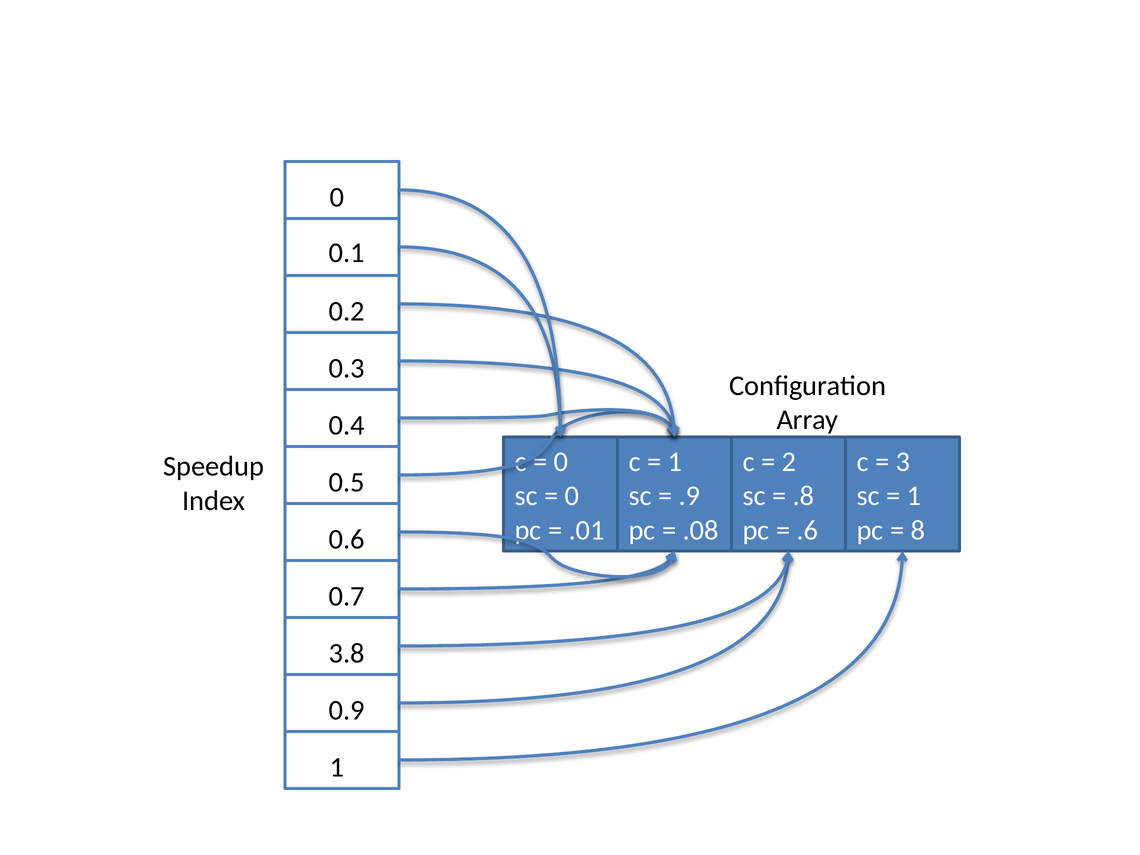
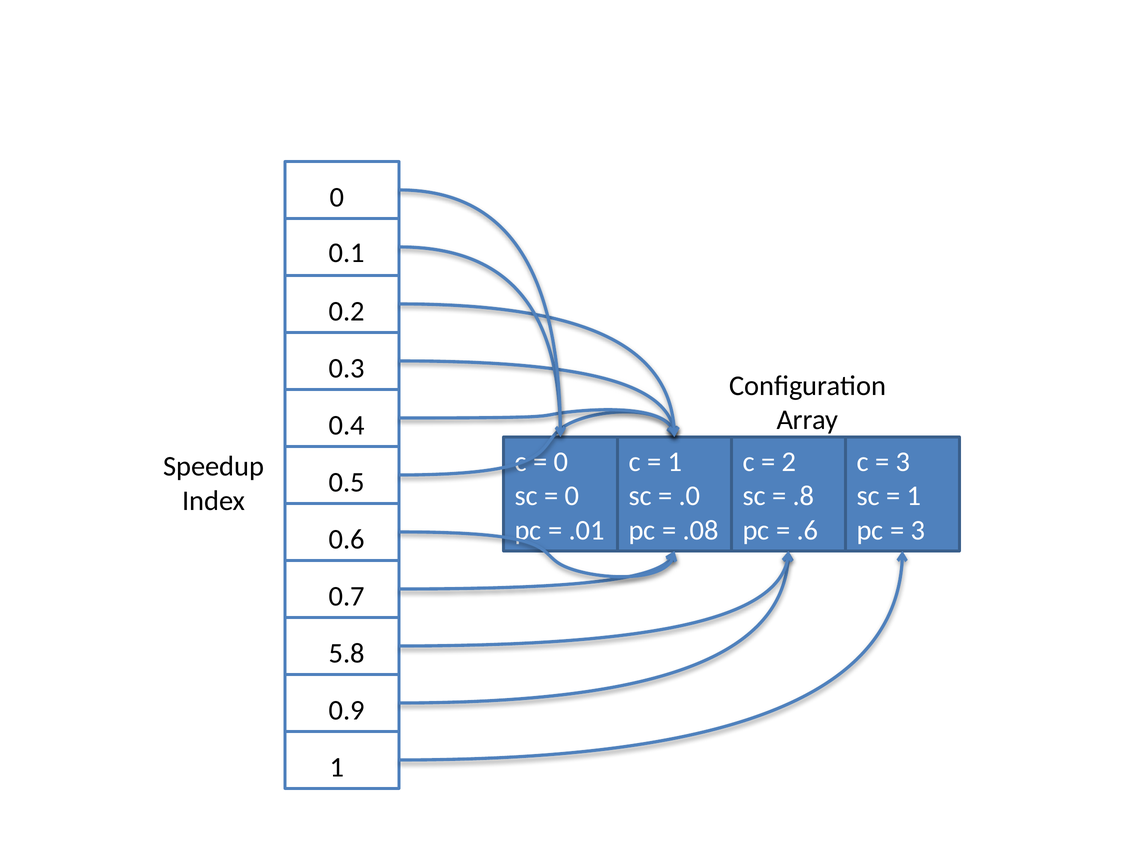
.9: .9 -> .0 (690, 496)
8: 8 -> 3 (918, 530)
3.8: 3.8 -> 5.8 (347, 653)
